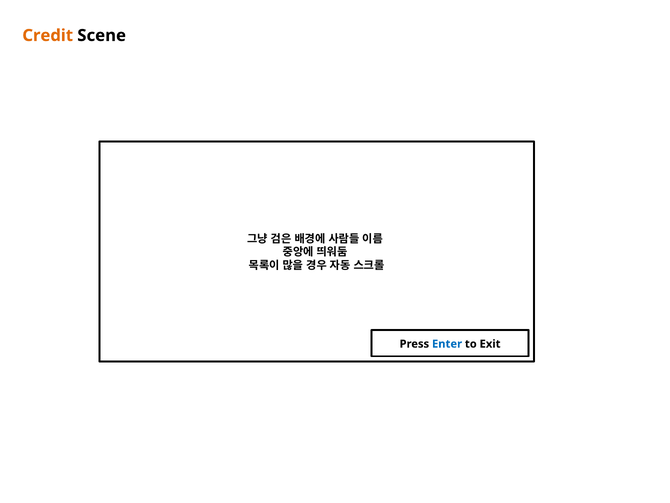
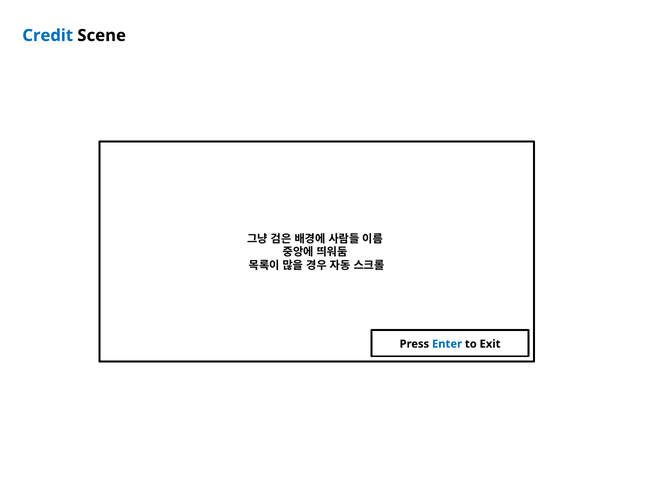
Credit colour: orange -> blue (48, 35)
